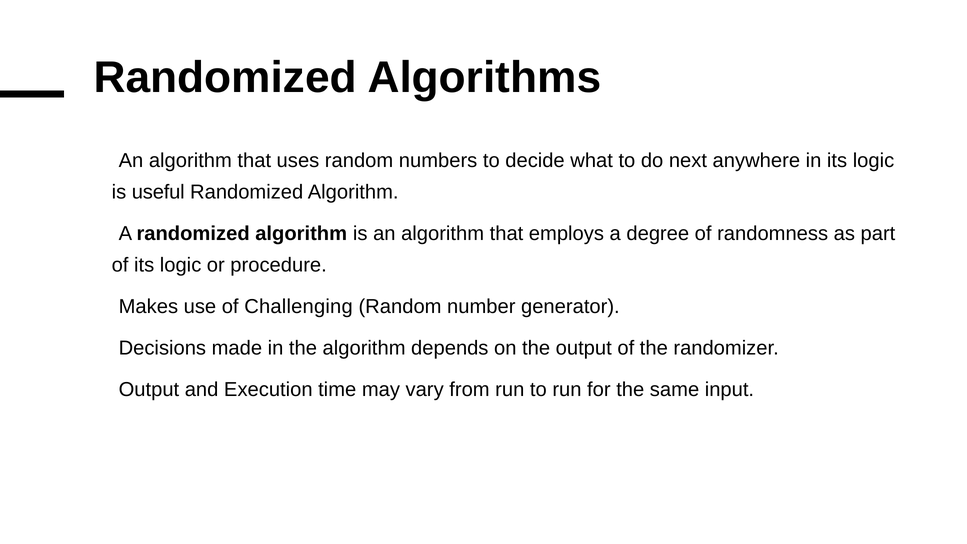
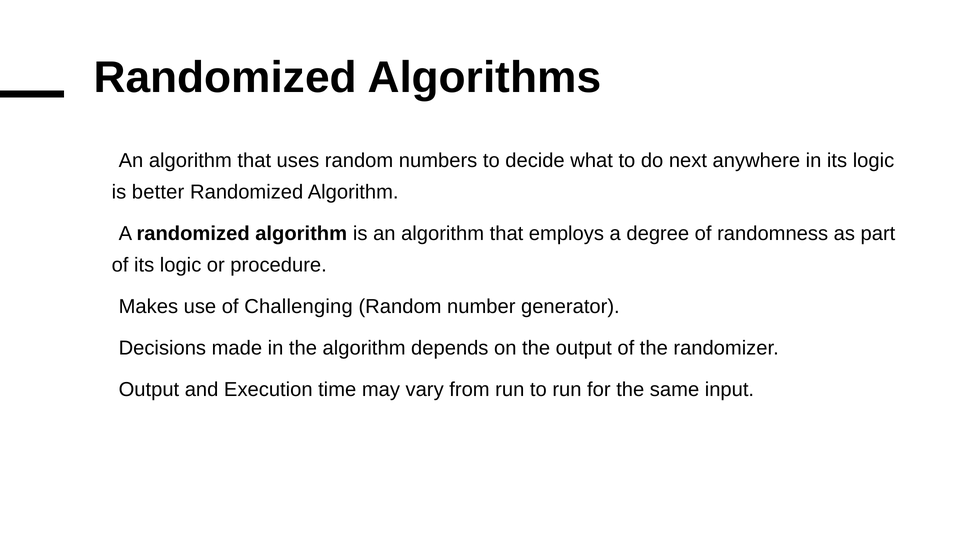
useful: useful -> better (158, 192)
